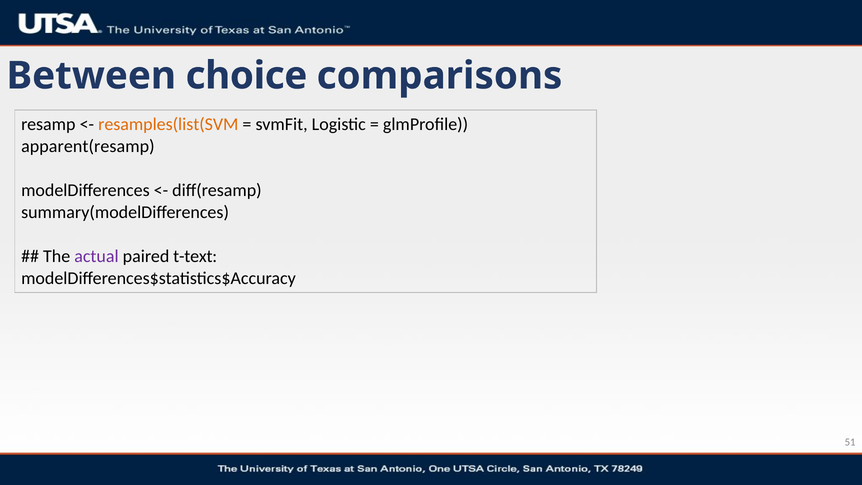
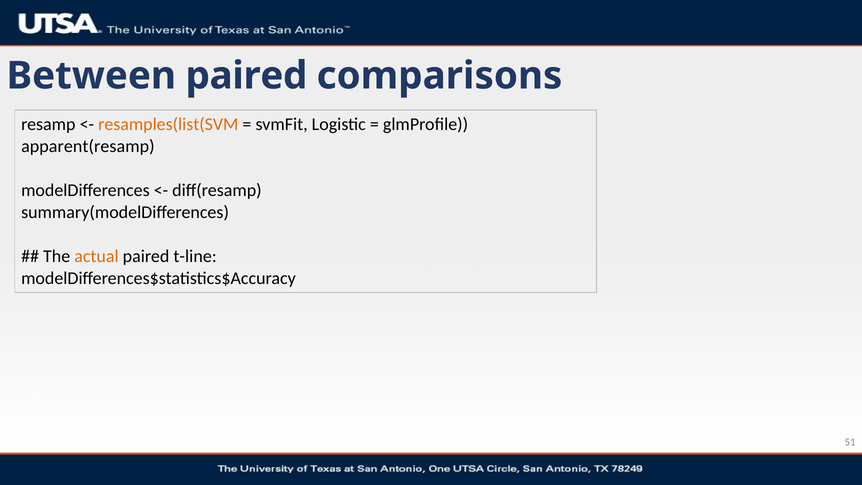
Between choice: choice -> paired (246, 76)
actual colour: purple -> orange (96, 256)
t-text: t-text -> t-line (195, 256)
